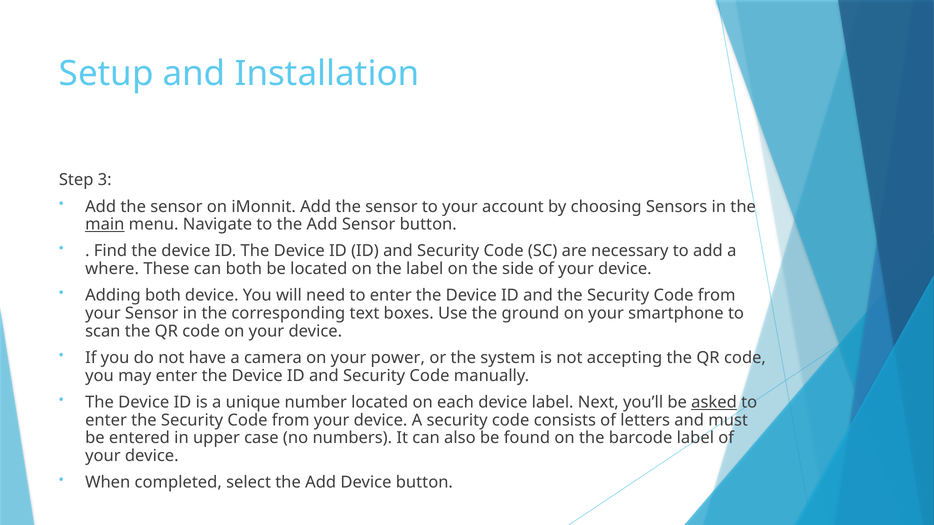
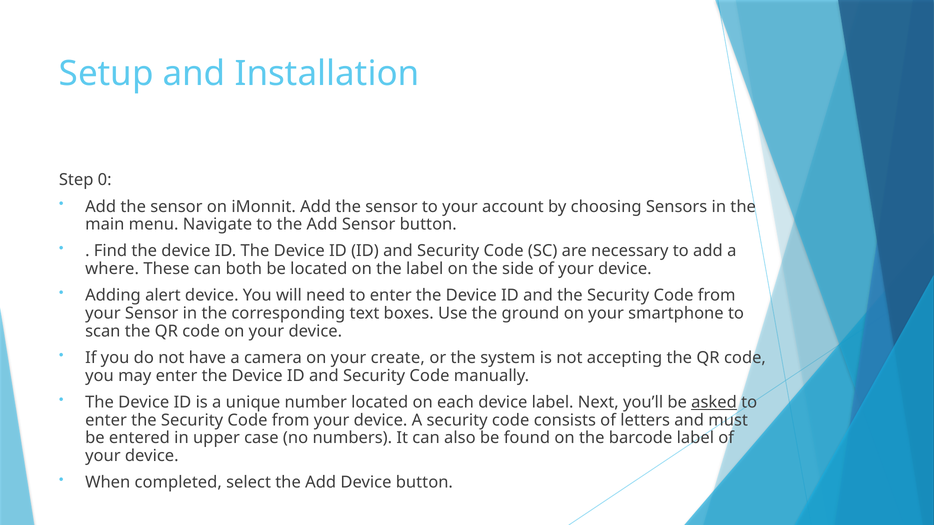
3: 3 -> 0 (105, 180)
main underline: present -> none (105, 225)
Adding both: both -> alert (163, 296)
power: power -> create (398, 358)
